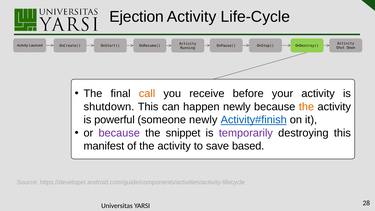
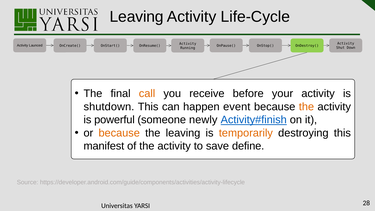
Ejection: Ejection -> Leaving (137, 17)
happen newly: newly -> event (237, 107)
because colour: purple -> orange (119, 133)
the snippet: snippet -> leaving (183, 133)
temporarily colour: purple -> orange (246, 133)
based: based -> define (248, 146)
